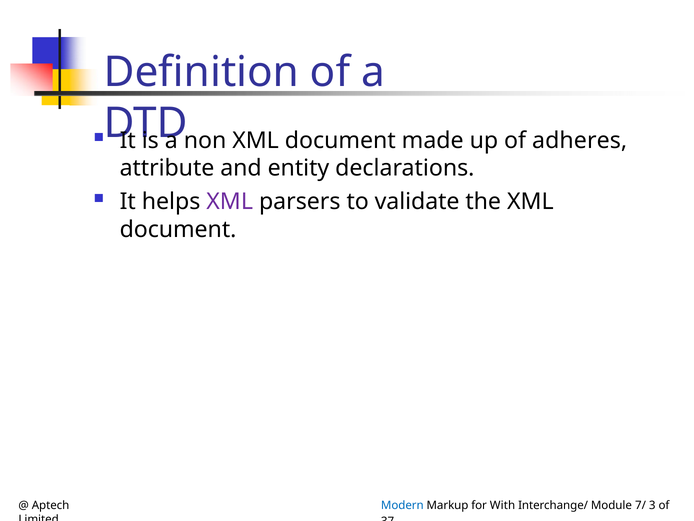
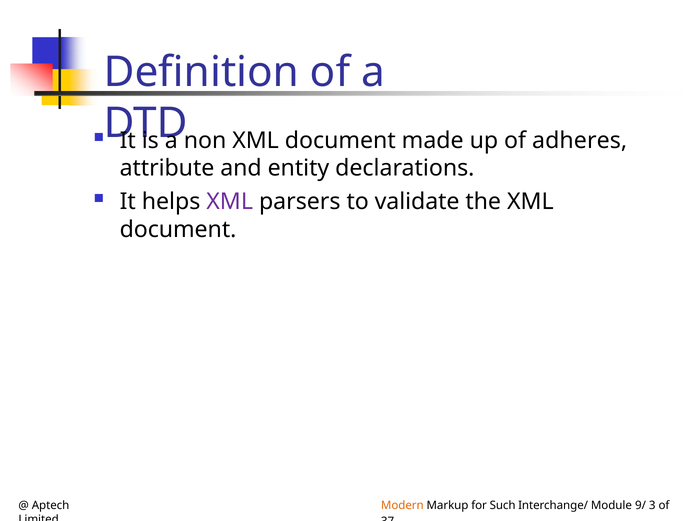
Modern colour: blue -> orange (402, 505)
With: With -> Such (503, 505)
7/: 7/ -> 9/ (641, 505)
